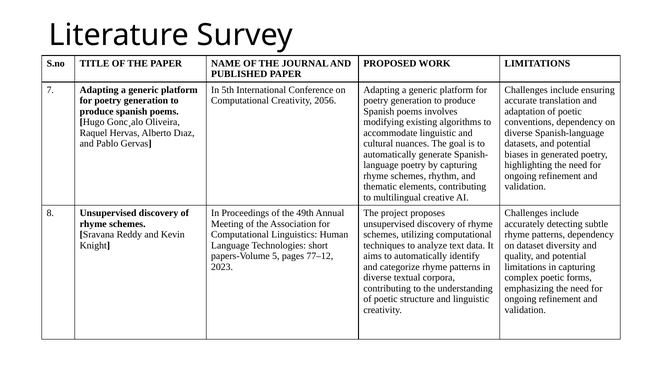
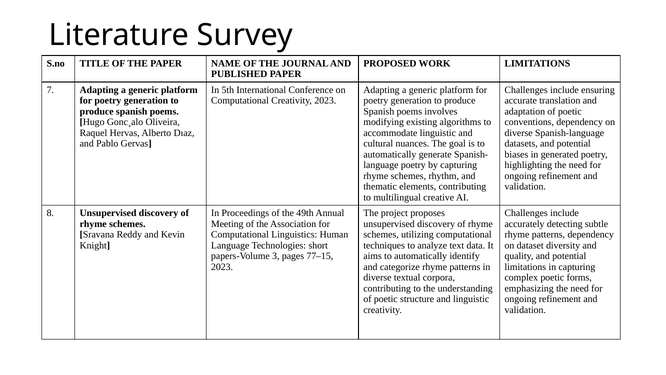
Creativity 2056: 2056 -> 2023 (325, 101)
5: 5 -> 3 (276, 256)
77–12: 77–12 -> 77–15 (320, 256)
